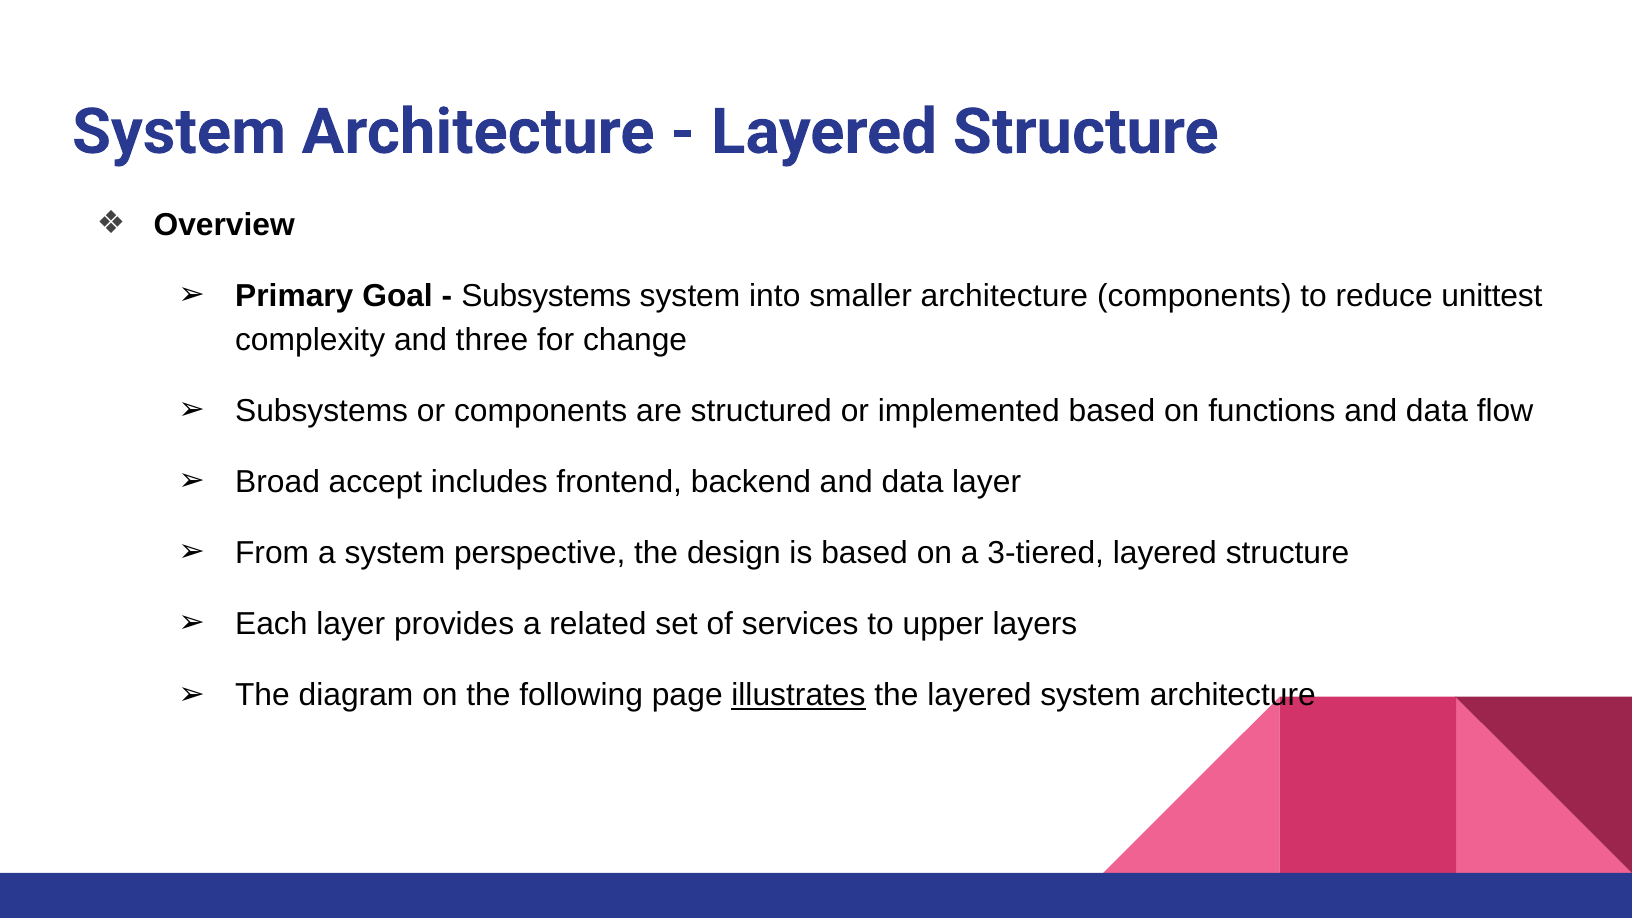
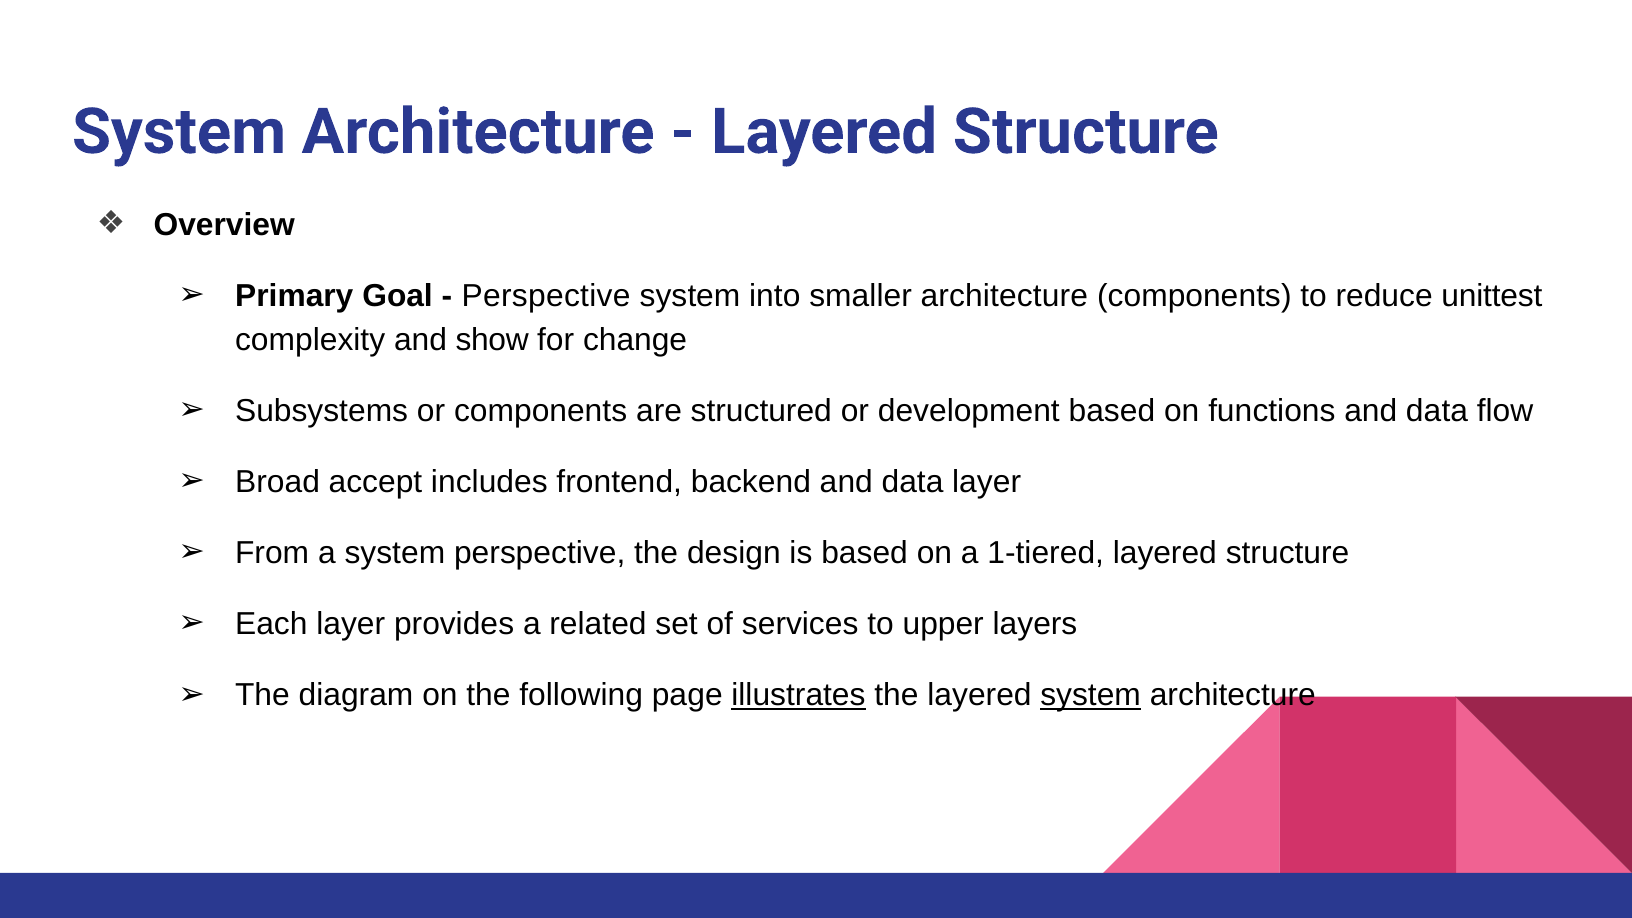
Subsystems: Subsystems -> Perspective (546, 296)
three: three -> show (492, 340)
implemented: implemented -> development (969, 411)
3-tiered: 3-tiered -> 1-tiered (1046, 553)
system underline: none -> present (1091, 695)
